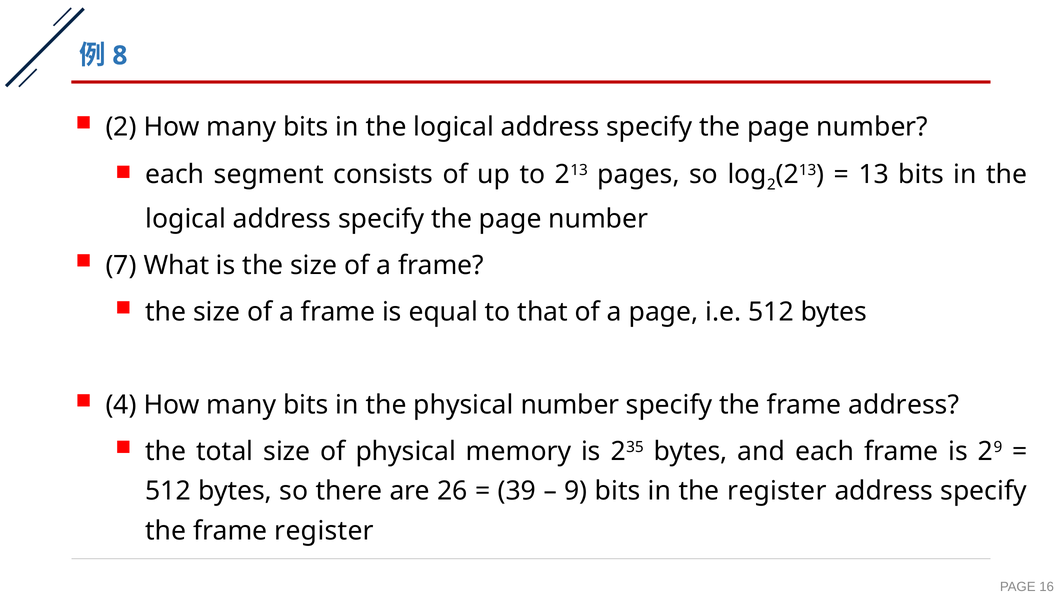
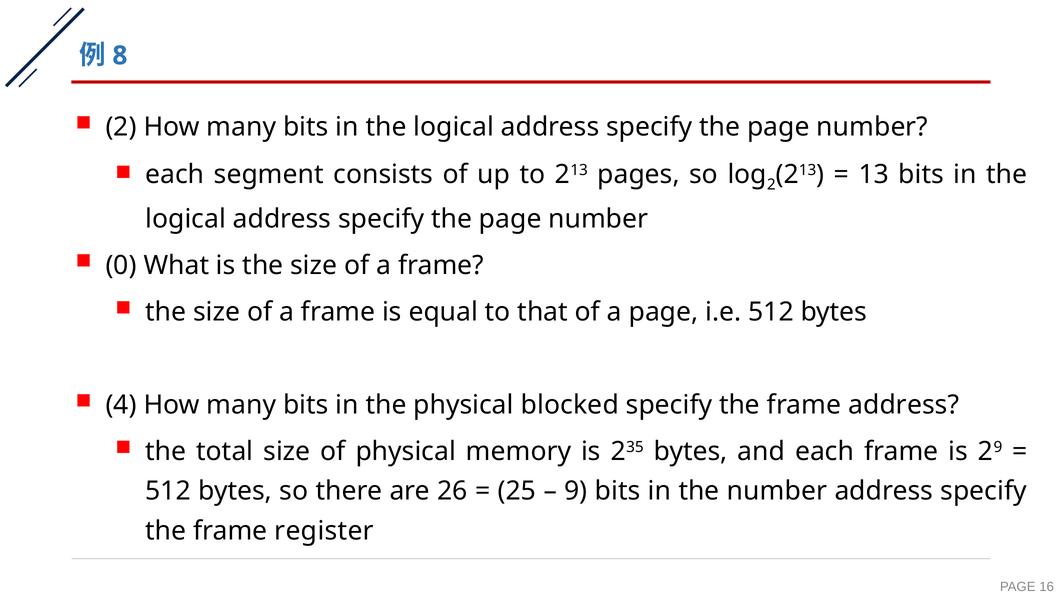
7: 7 -> 0 (121, 265)
physical number: number -> blocked (570, 404)
39: 39 -> 25 (517, 491)
the register: register -> number (777, 491)
